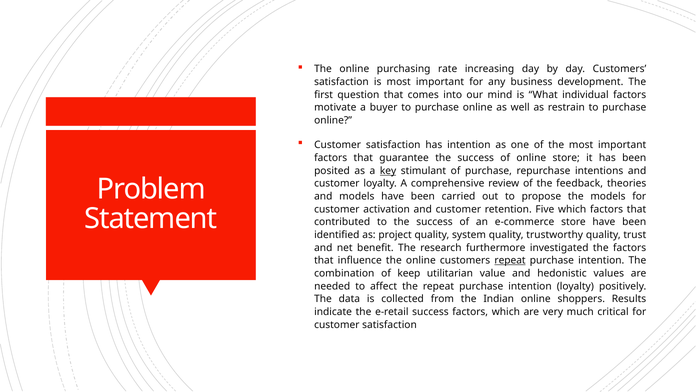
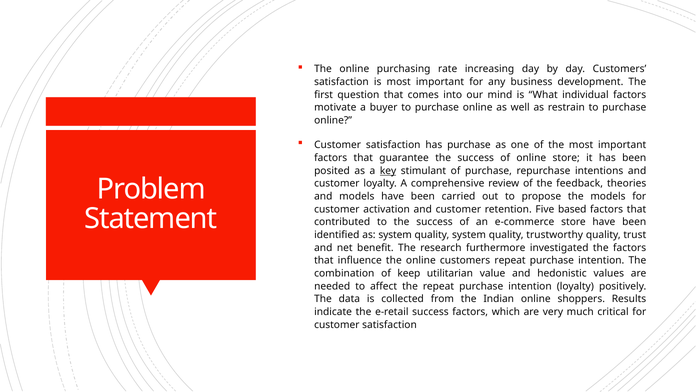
has intention: intention -> purchase (469, 145)
Five which: which -> based (572, 209)
as project: project -> system (395, 235)
repeat underline: present -> none (510, 261)
